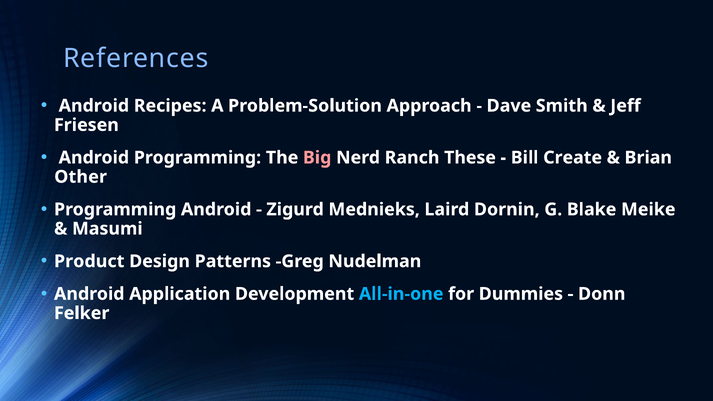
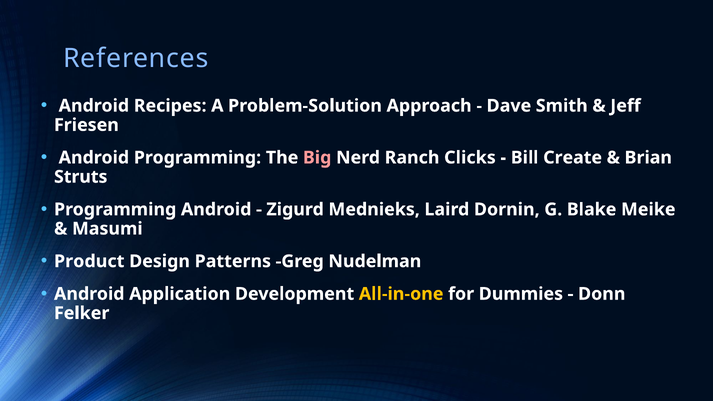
These: These -> Clicks (470, 158)
Other: Other -> Struts (81, 177)
All-in-one colour: light blue -> yellow (401, 294)
